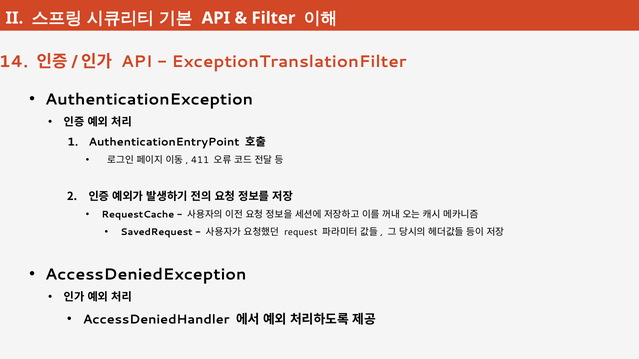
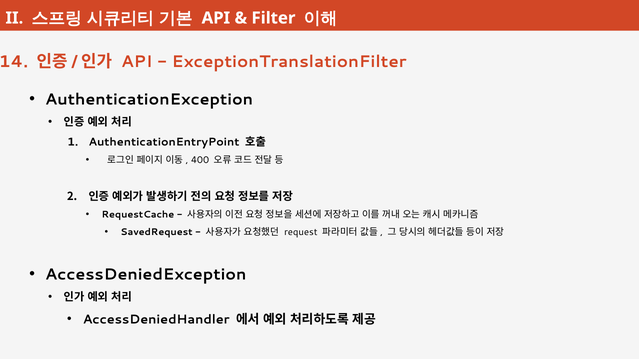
411: 411 -> 400 (200, 160)
